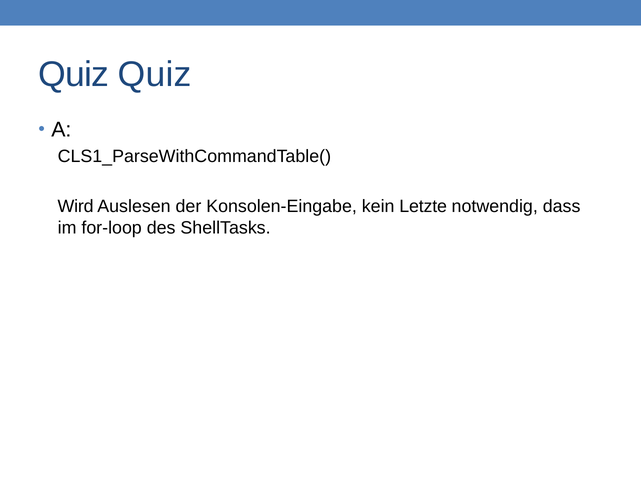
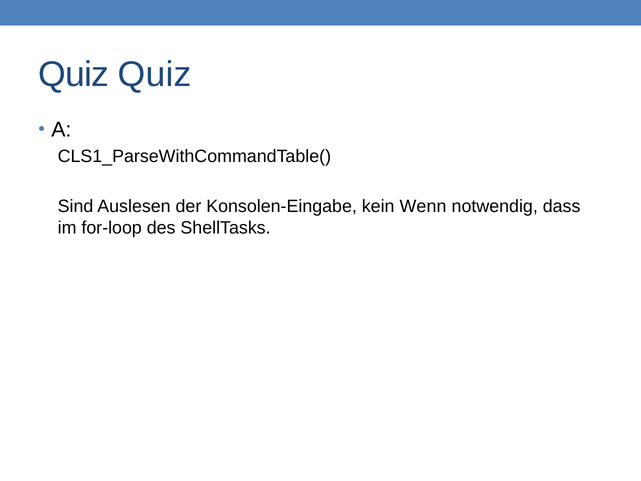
Wird: Wird -> Sind (76, 206)
Letzte: Letzte -> Wenn (423, 206)
